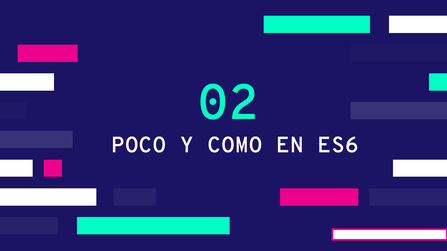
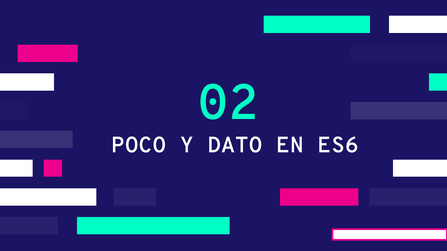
COMO: COMO -> DATO (235, 145)
